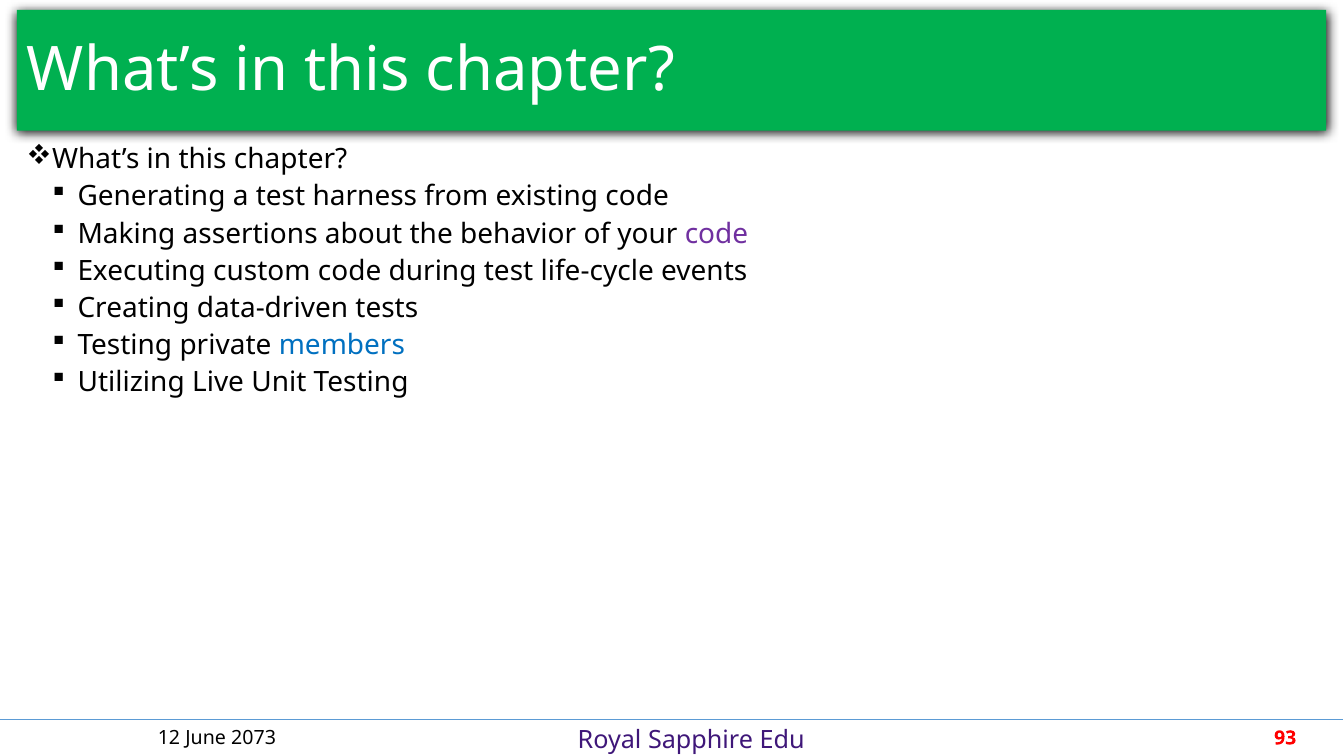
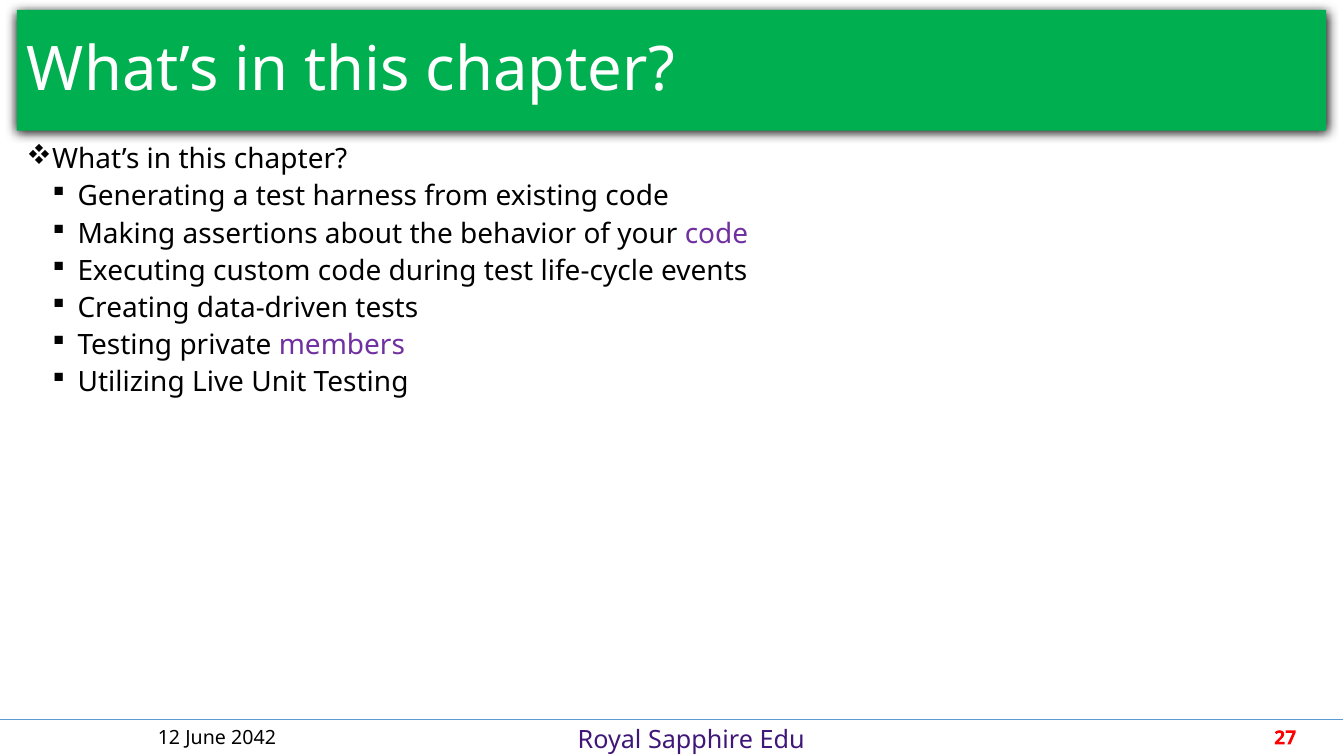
members colour: blue -> purple (342, 346)
2073: 2073 -> 2042 (254, 738)
93: 93 -> 27 (1285, 738)
